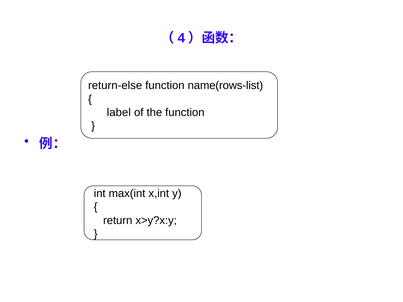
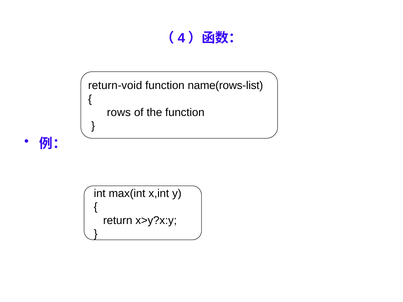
return-else: return-else -> return-void (115, 86)
label: label -> rows (119, 113)
